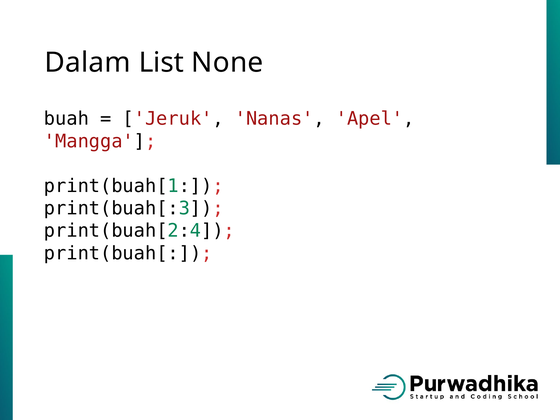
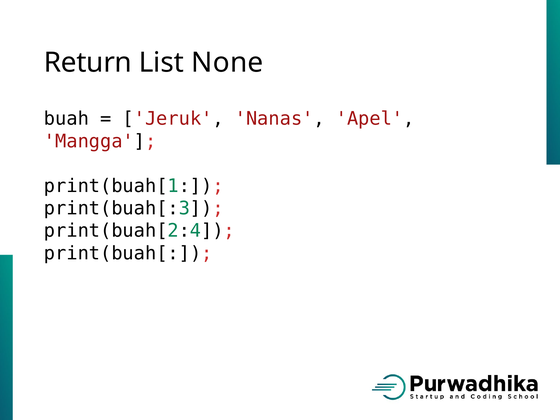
Dalam: Dalam -> Return (88, 63)
